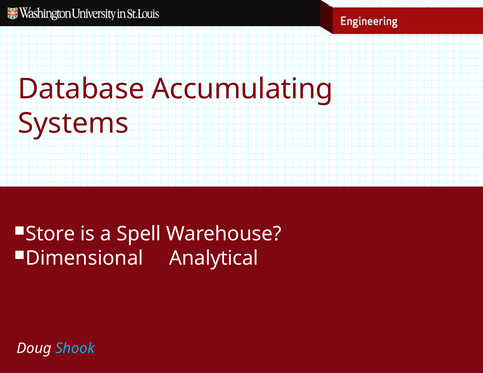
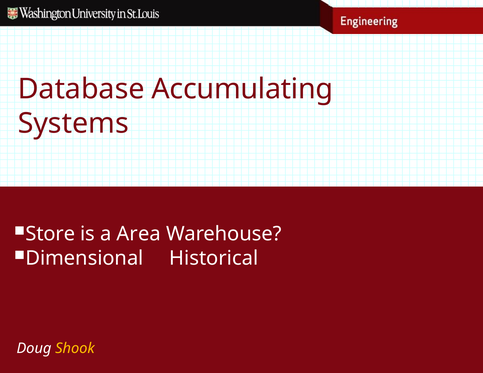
Spell: Spell -> Area (139, 234)
Analytical: Analytical -> Historical (214, 258)
Shook colour: light blue -> yellow (75, 349)
